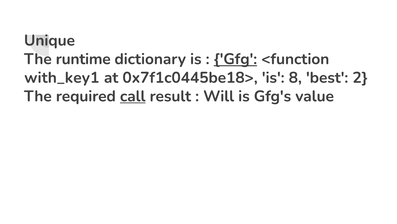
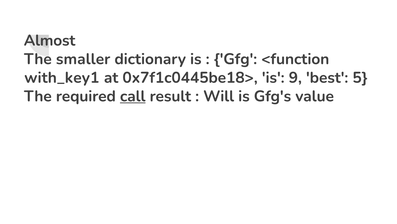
Unique: Unique -> Almost (50, 40)
runtime: runtime -> smaller (83, 59)
Gfg underline: present -> none (235, 59)
8: 8 -> 9 (295, 77)
2: 2 -> 5 (360, 77)
